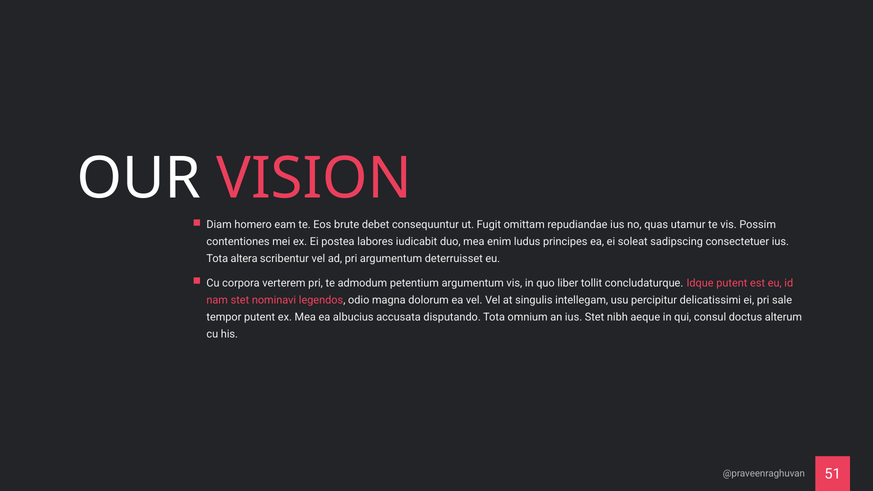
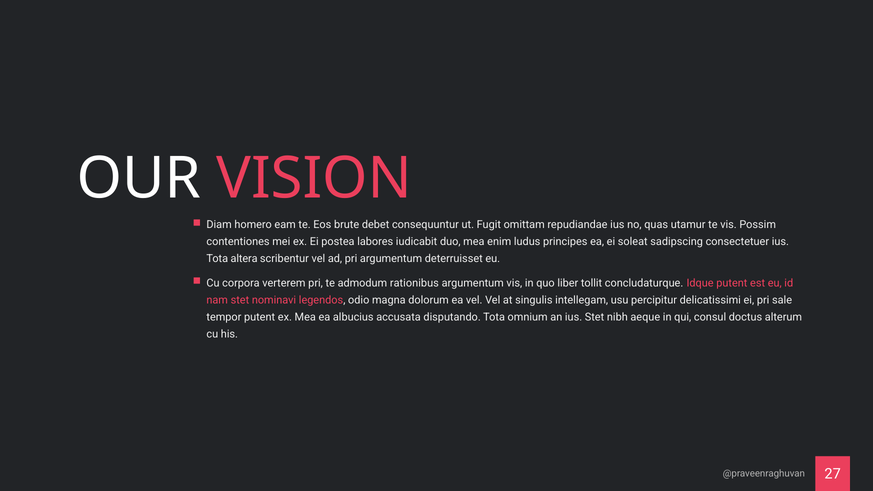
petentium: petentium -> rationibus (414, 283)
51: 51 -> 27 (833, 474)
